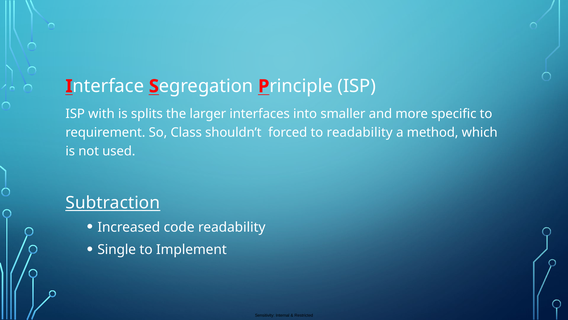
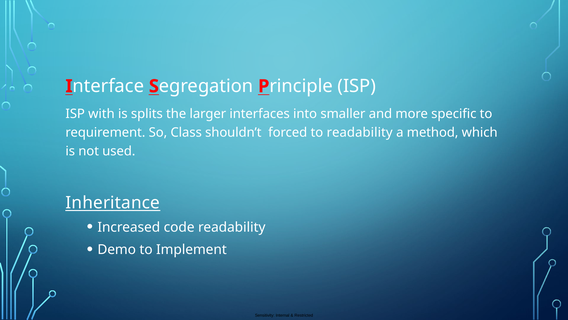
Subtraction: Subtraction -> Inheritance (113, 202)
Single: Single -> Demo (117, 249)
